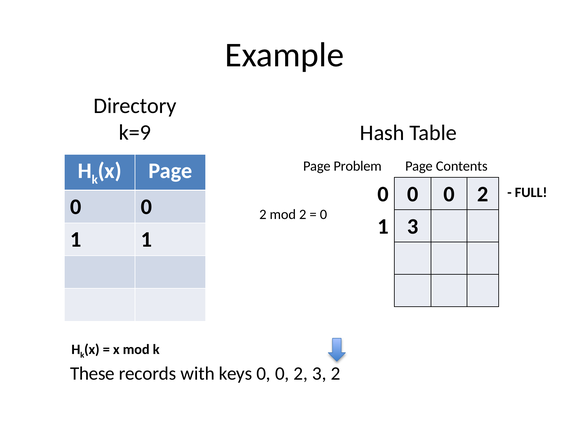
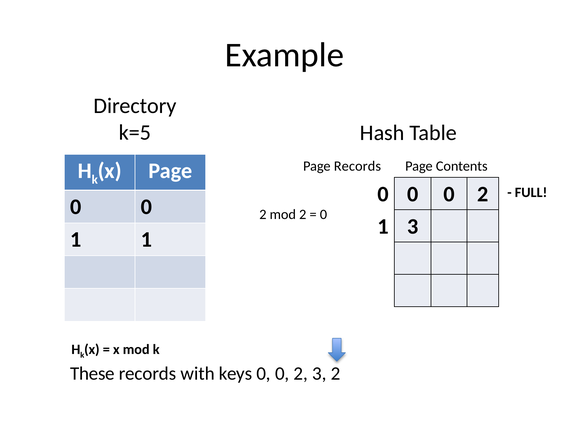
k=9: k=9 -> k=5 (135, 132)
Page Problem: Problem -> Records (357, 166)
